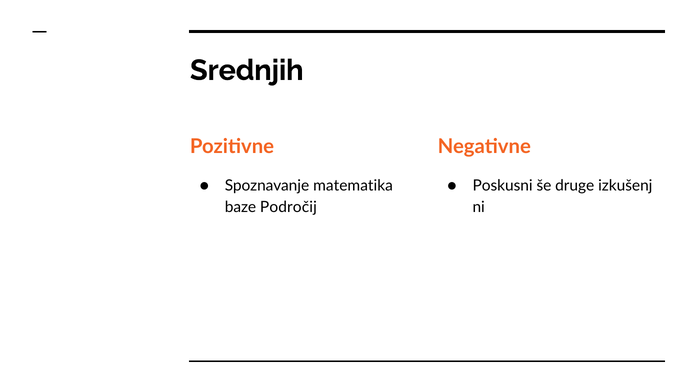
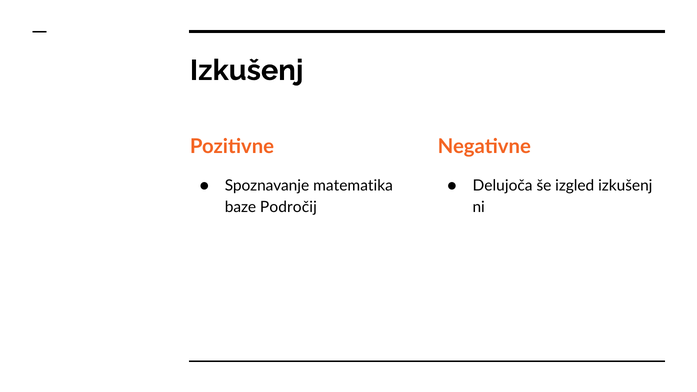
Srednjih: Srednjih -> Izkušenj (247, 70)
Poskusni: Poskusni -> Delujoča (503, 186)
druge: druge -> izgled (575, 186)
